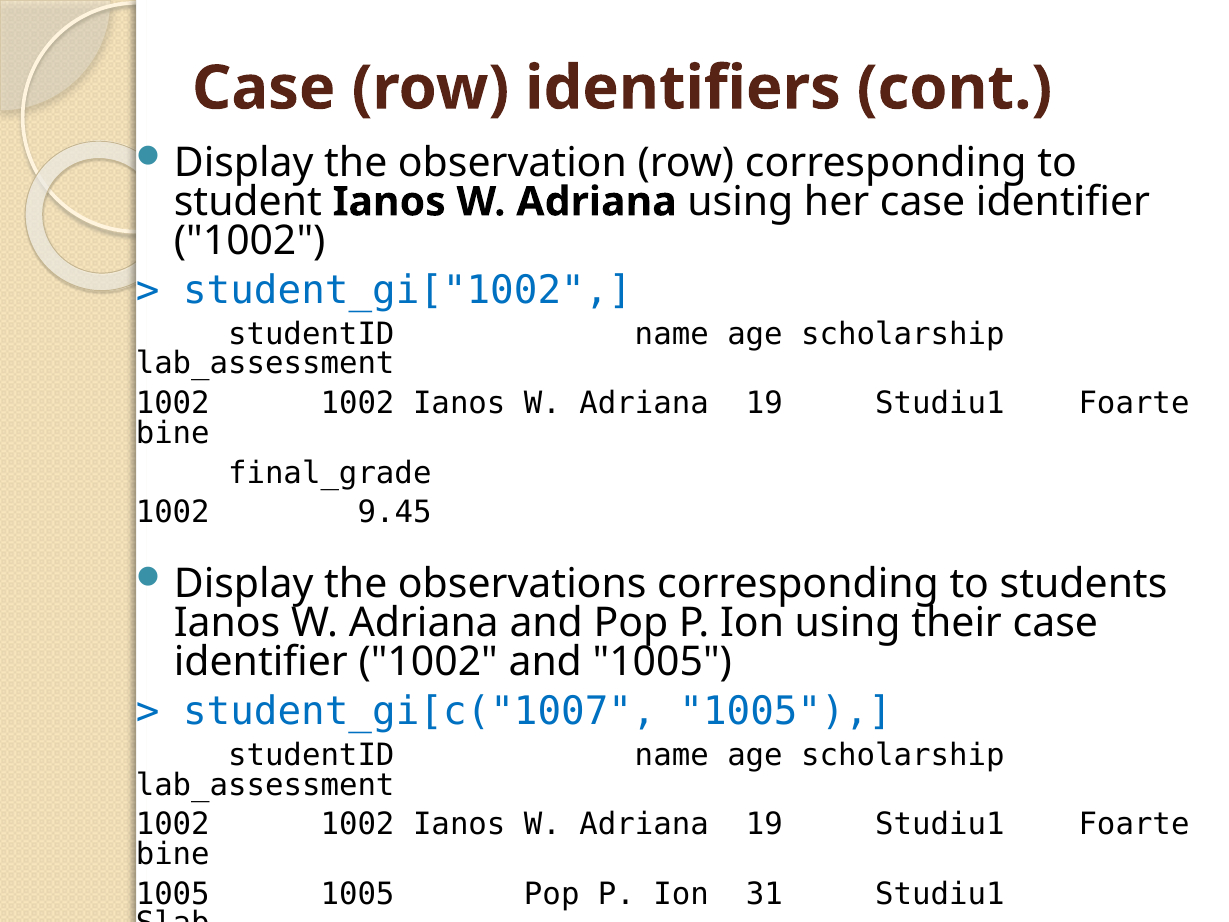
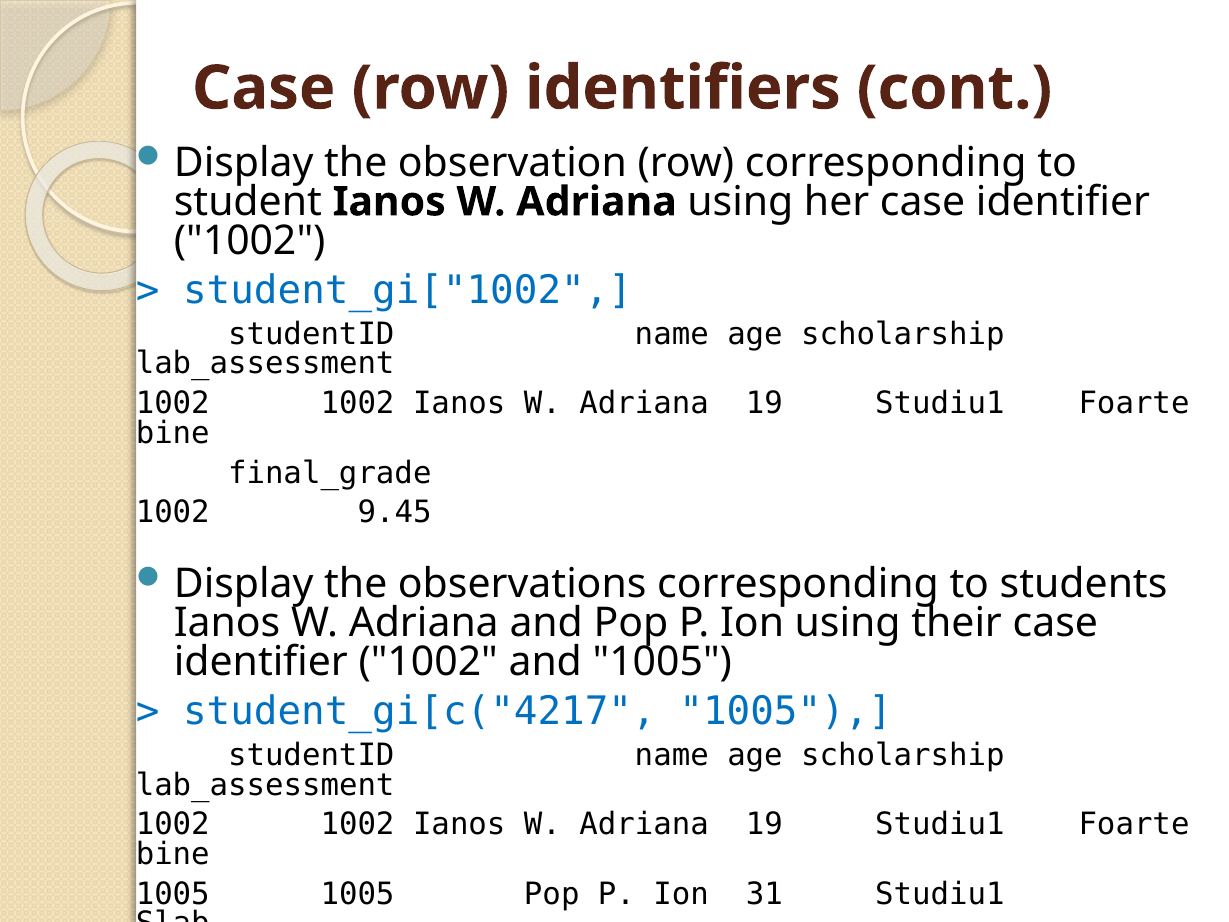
student_gi[c("1007: student_gi[c("1007 -> student_gi[c("4217 (419, 711)
